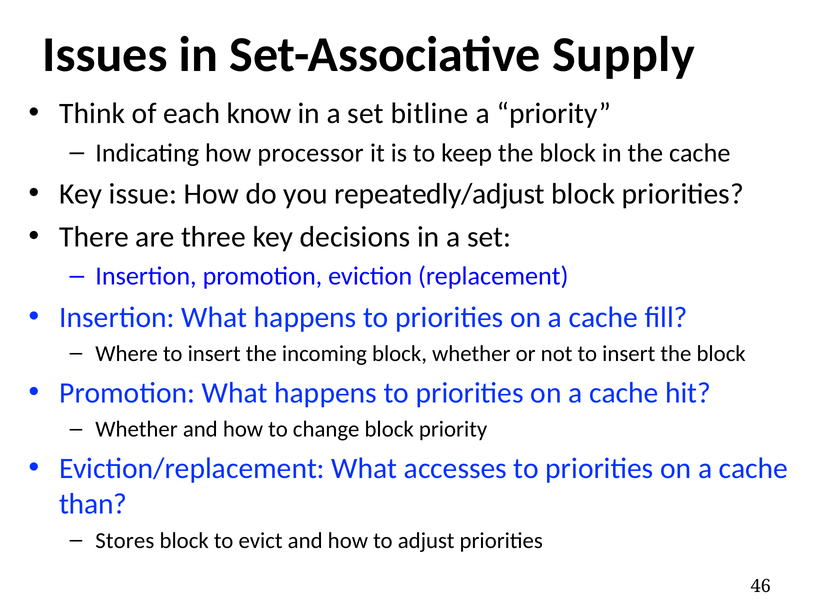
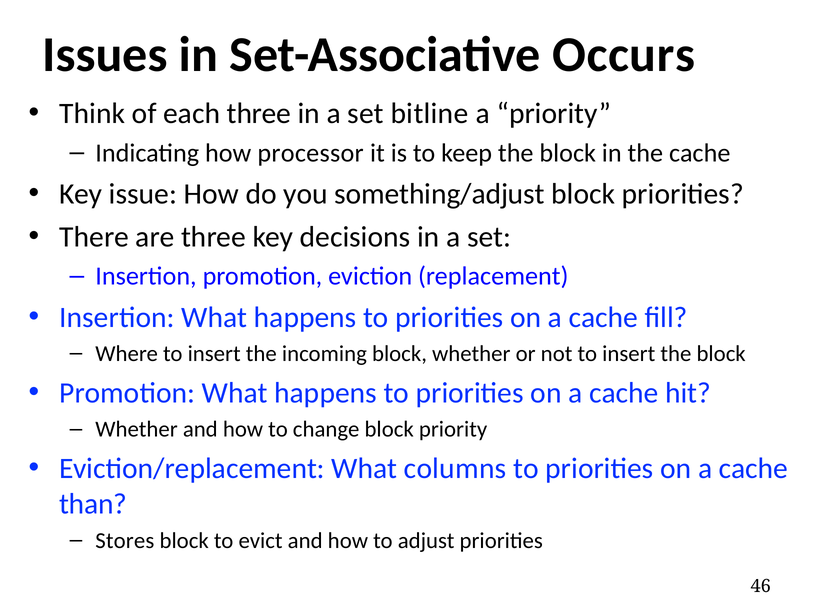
Supply: Supply -> Occurs (624, 55)
each know: know -> three (259, 113)
repeatedly/adjust: repeatedly/adjust -> something/adjust (440, 194)
accesses: accesses -> columns (455, 469)
